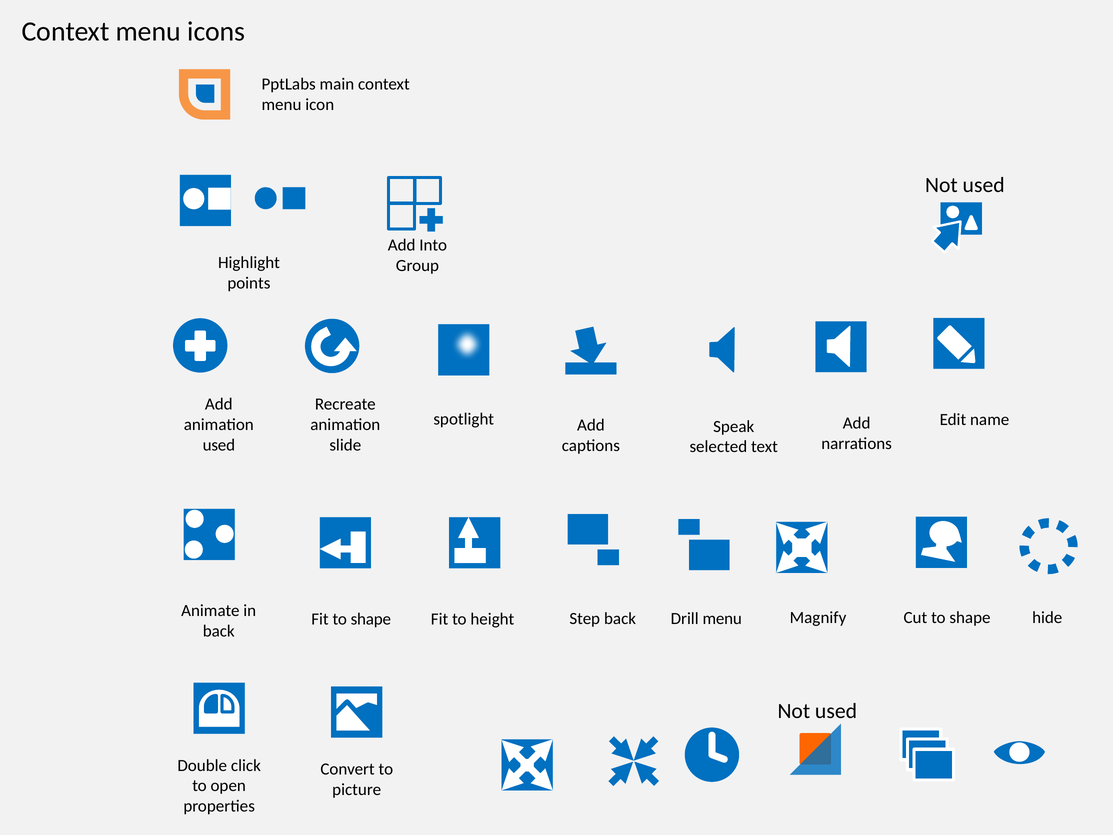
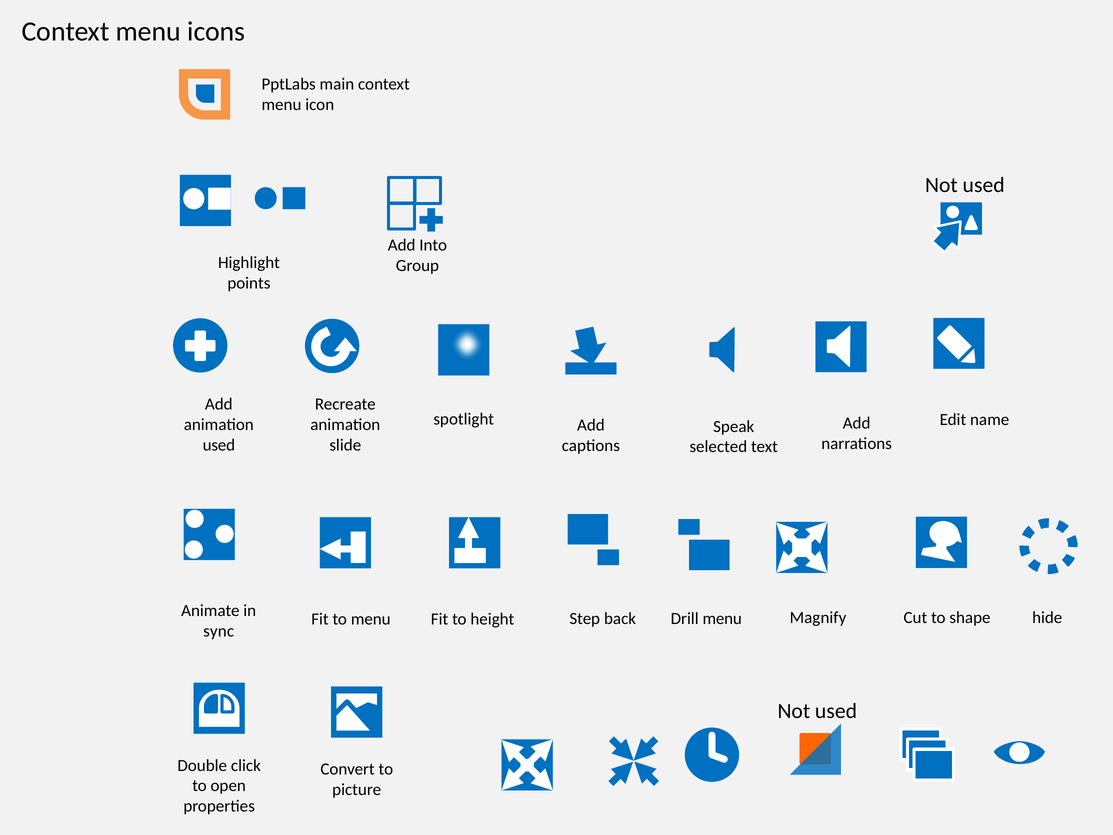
Fit to shape: shape -> menu (371, 619)
back: back -> sync (219, 631)
